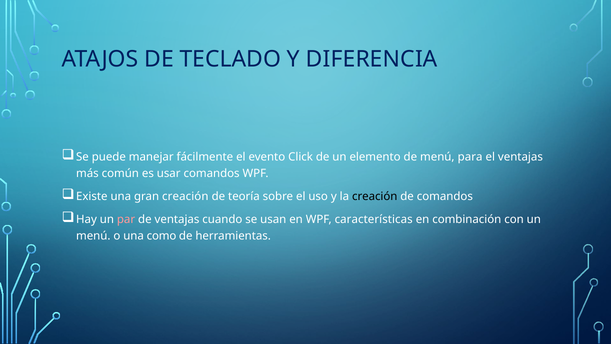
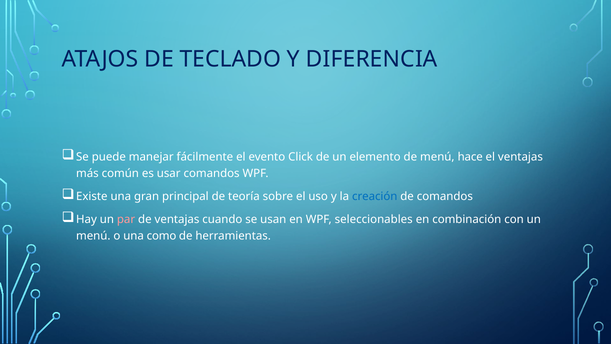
para: para -> hace (470, 157)
gran creación: creación -> principal (185, 196)
creación colour: black -> blue (375, 196)
características: características -> seleccionables (374, 219)
